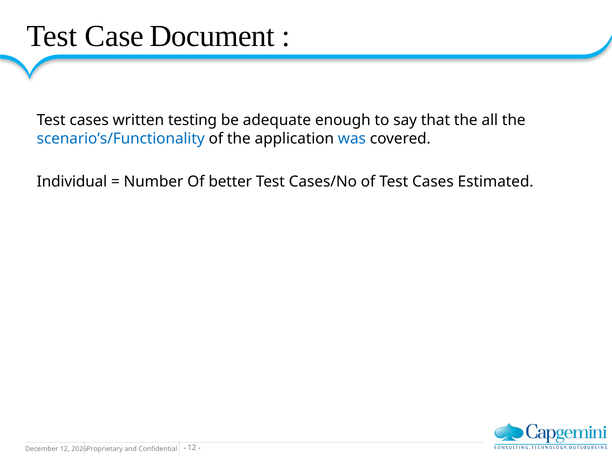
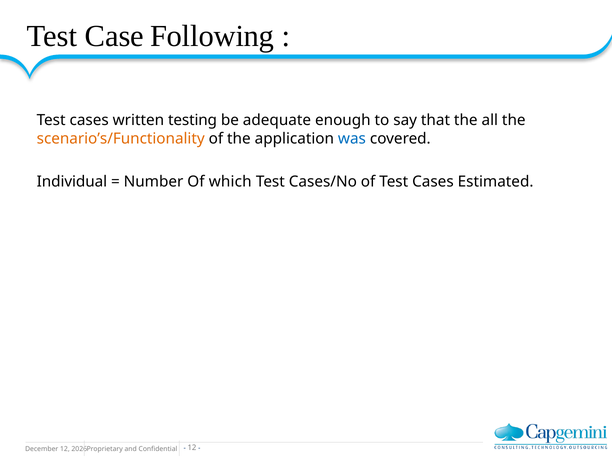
Document: Document -> Following (212, 36)
scenario’s/Functionality colour: blue -> orange (121, 139)
better: better -> which (230, 182)
